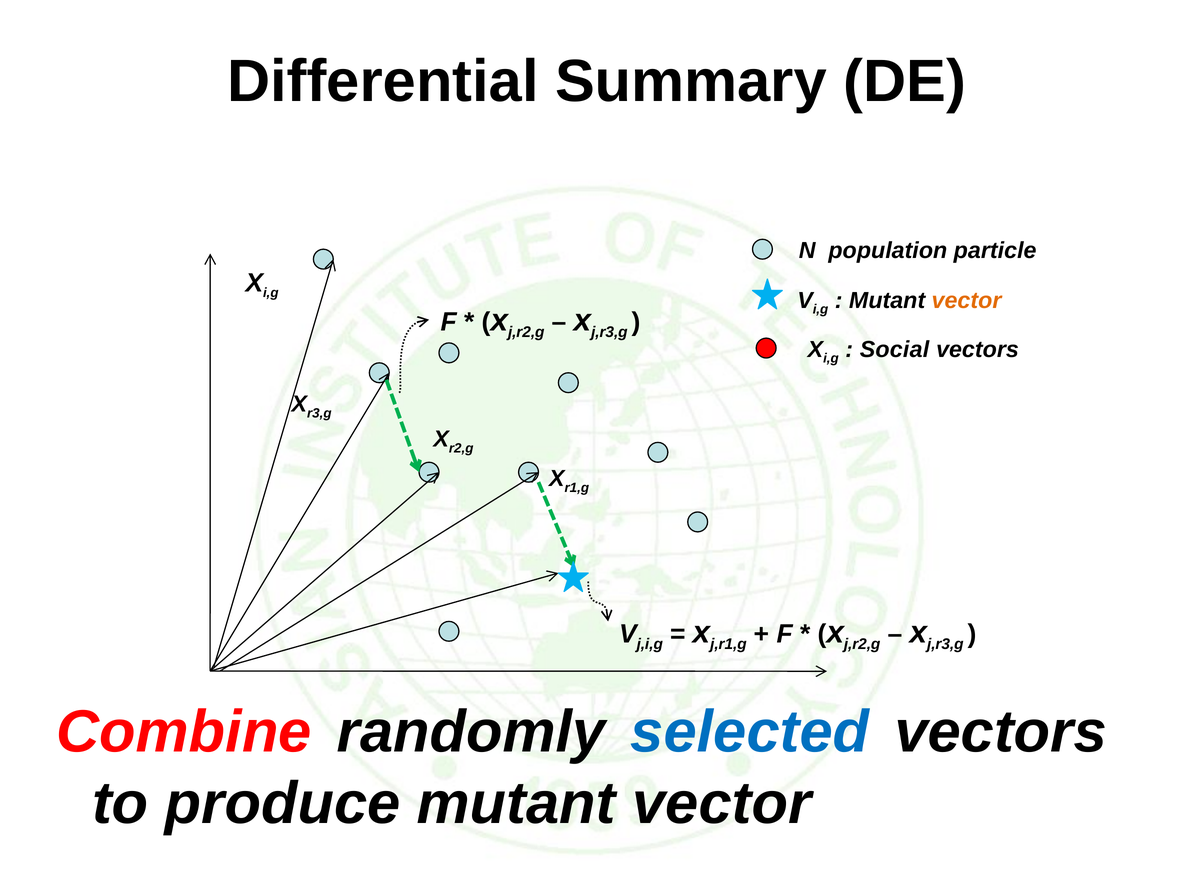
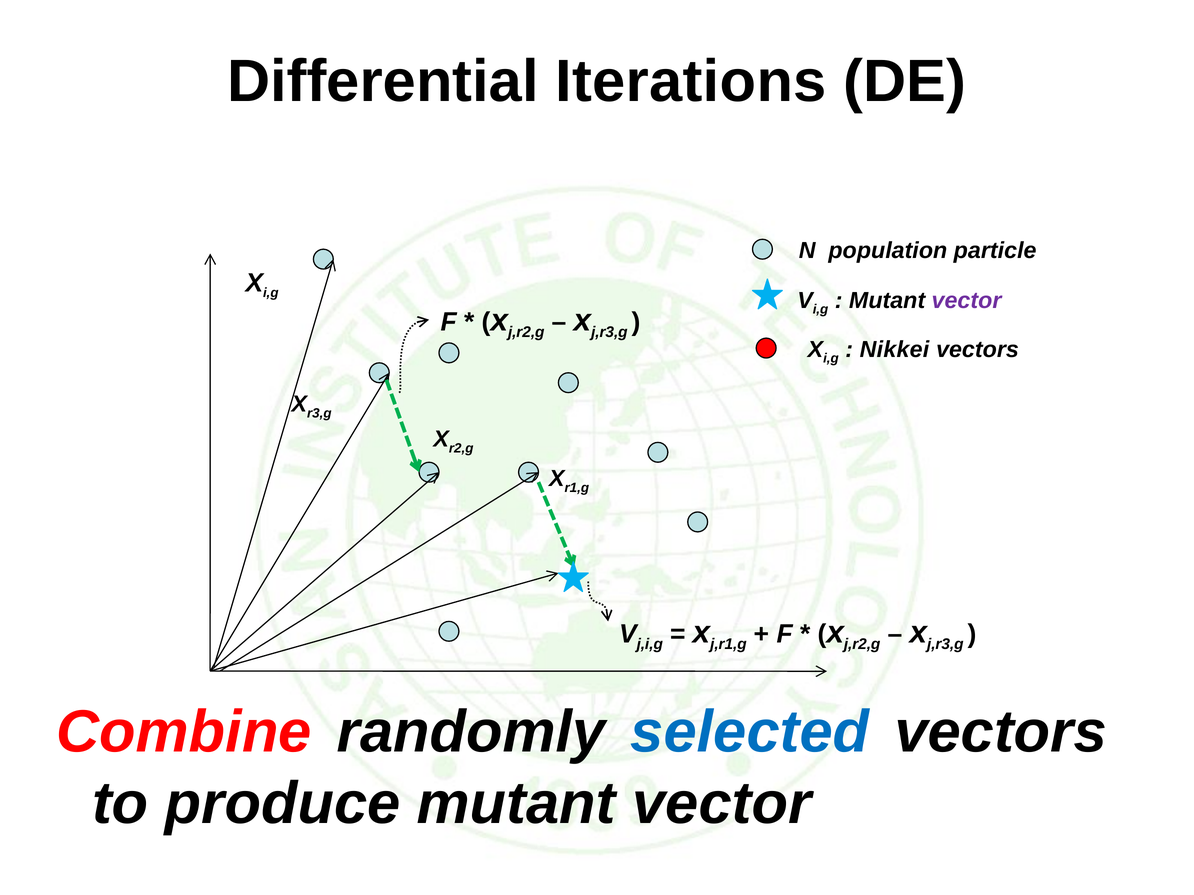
Summary: Summary -> Iterations (691, 82)
vector colour: orange -> purple (967, 301)
Social: Social -> Nikkei (894, 350)
